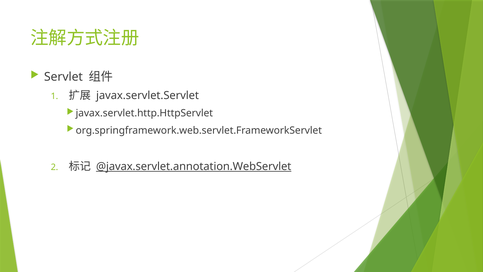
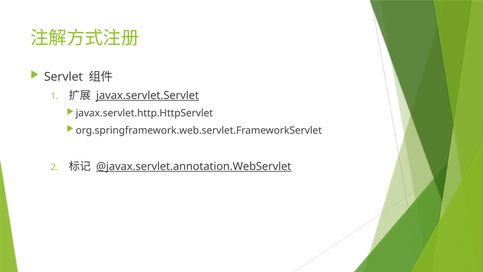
javax.servlet.Servlet underline: none -> present (148, 95)
